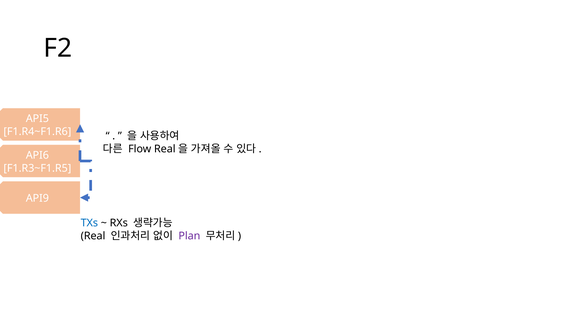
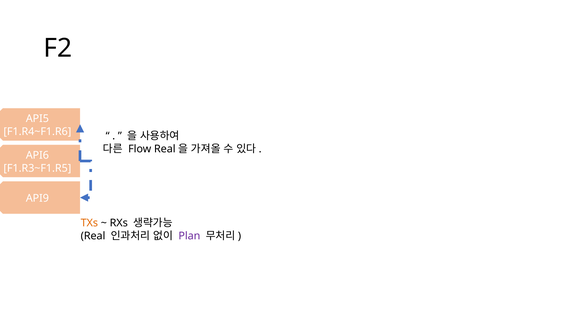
TXs colour: blue -> orange (89, 223)
